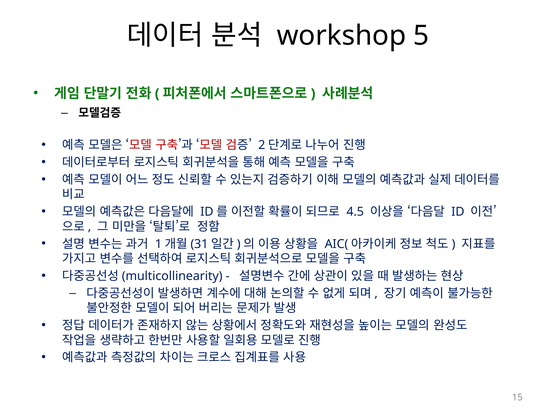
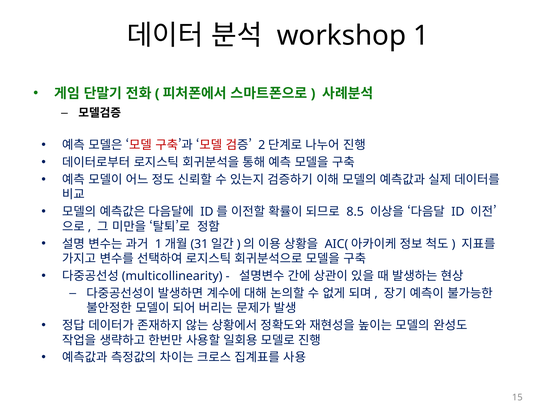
5: 5 -> 1 (421, 36)
4.5: 4.5 -> 8.5 (355, 212)
